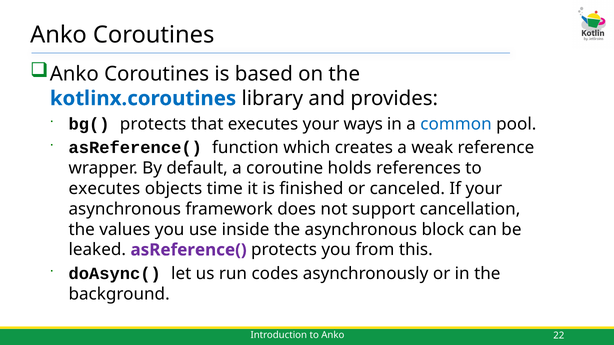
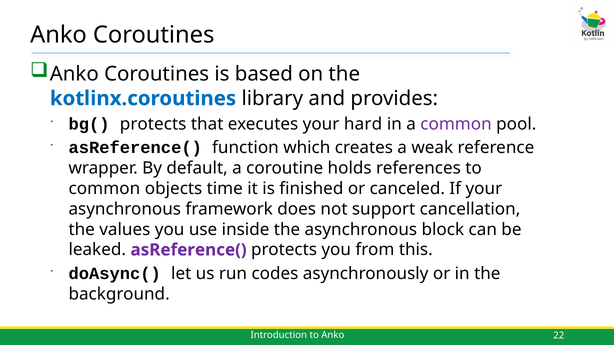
ways: ways -> hard (363, 124)
common colour: blue -> purple (456, 124)
executes: executes -> common (104, 189)
